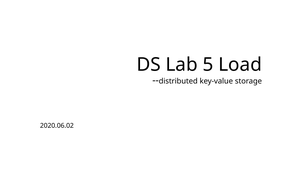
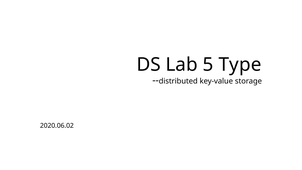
Load: Load -> Type (240, 65)
